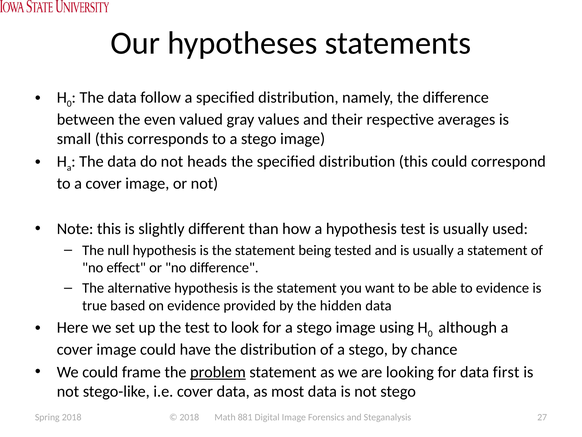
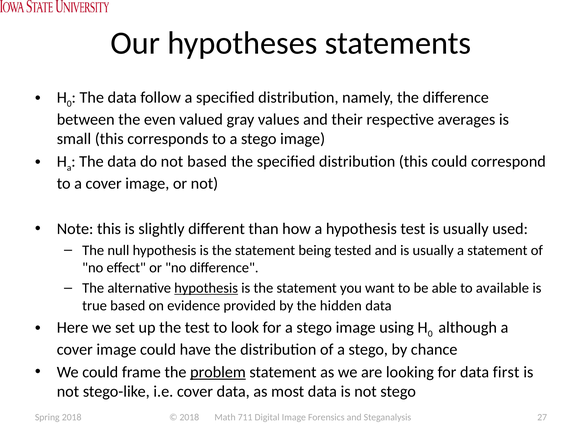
not heads: heads -> based (207, 161)
hypothesis underline: none -> present (206, 288)
to evidence: evidence -> available (502, 288)
881: 881 -> 711 (245, 417)
